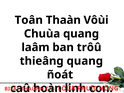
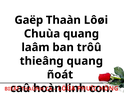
Toân: Toân -> Gaëp (29, 20)
Vôùi: Vôùi -> Lôøi (96, 20)
